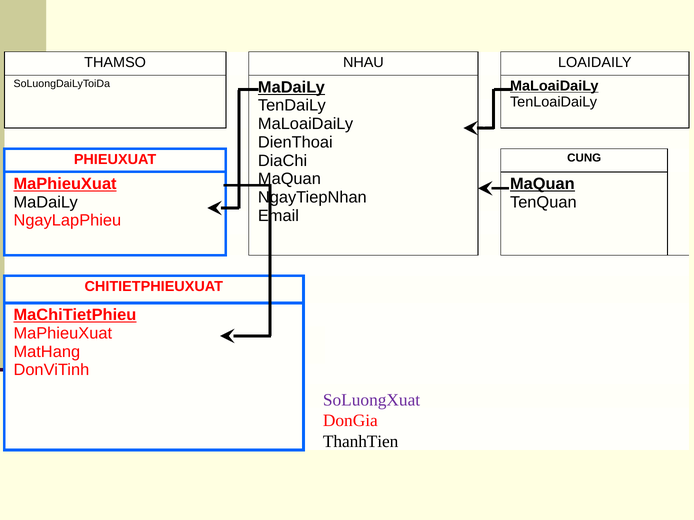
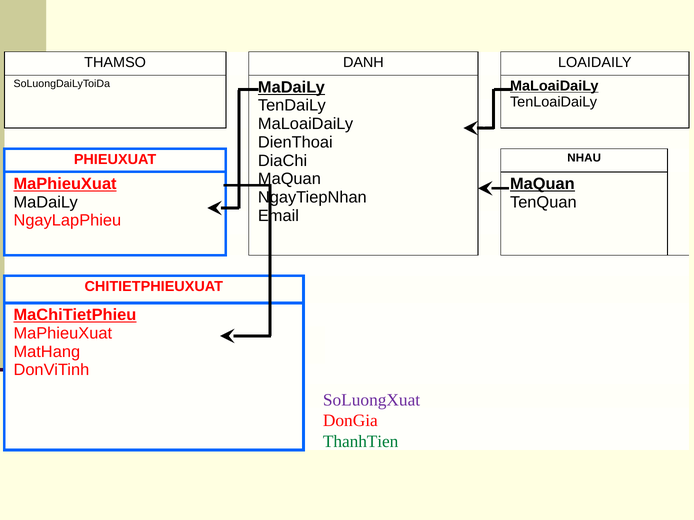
NHAU: NHAU -> DANH (363, 62)
CUNG: CUNG -> NHAU (584, 158)
ThanhTien colour: black -> green (361, 442)
